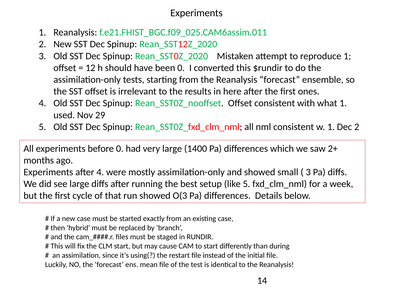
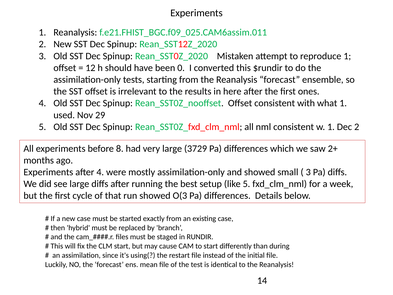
before 0: 0 -> 8 (120, 148)
1400: 1400 -> 3729 (196, 148)
